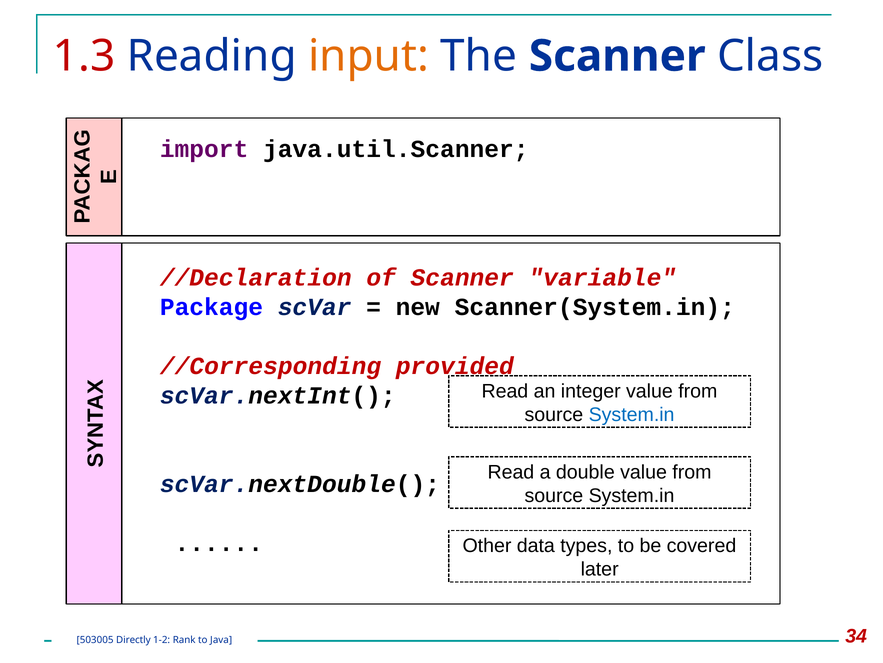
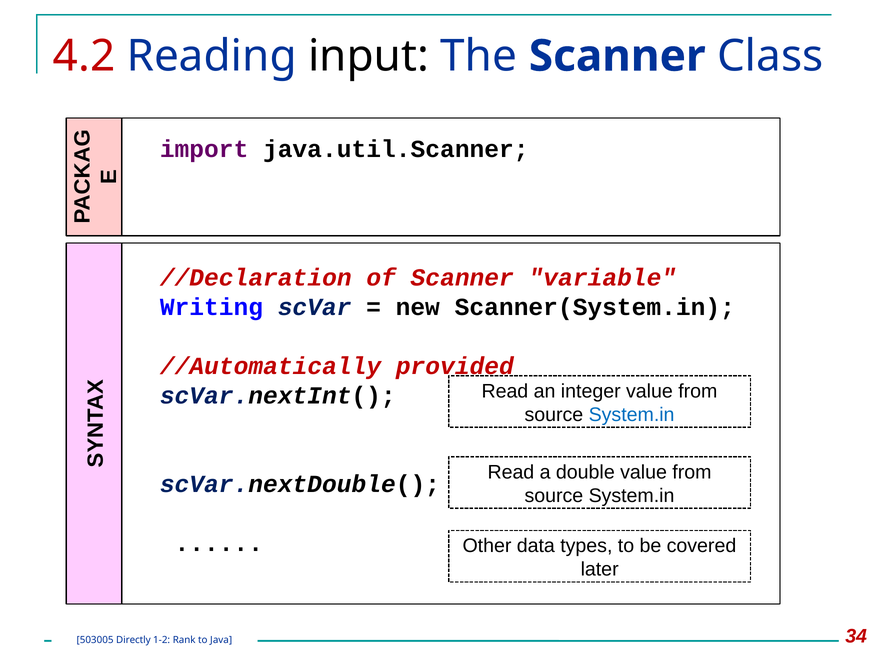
1.3: 1.3 -> 4.2 (84, 56)
input colour: orange -> black (369, 56)
Package: Package -> Writing (211, 307)
//Corresponding: //Corresponding -> //Automatically (271, 366)
